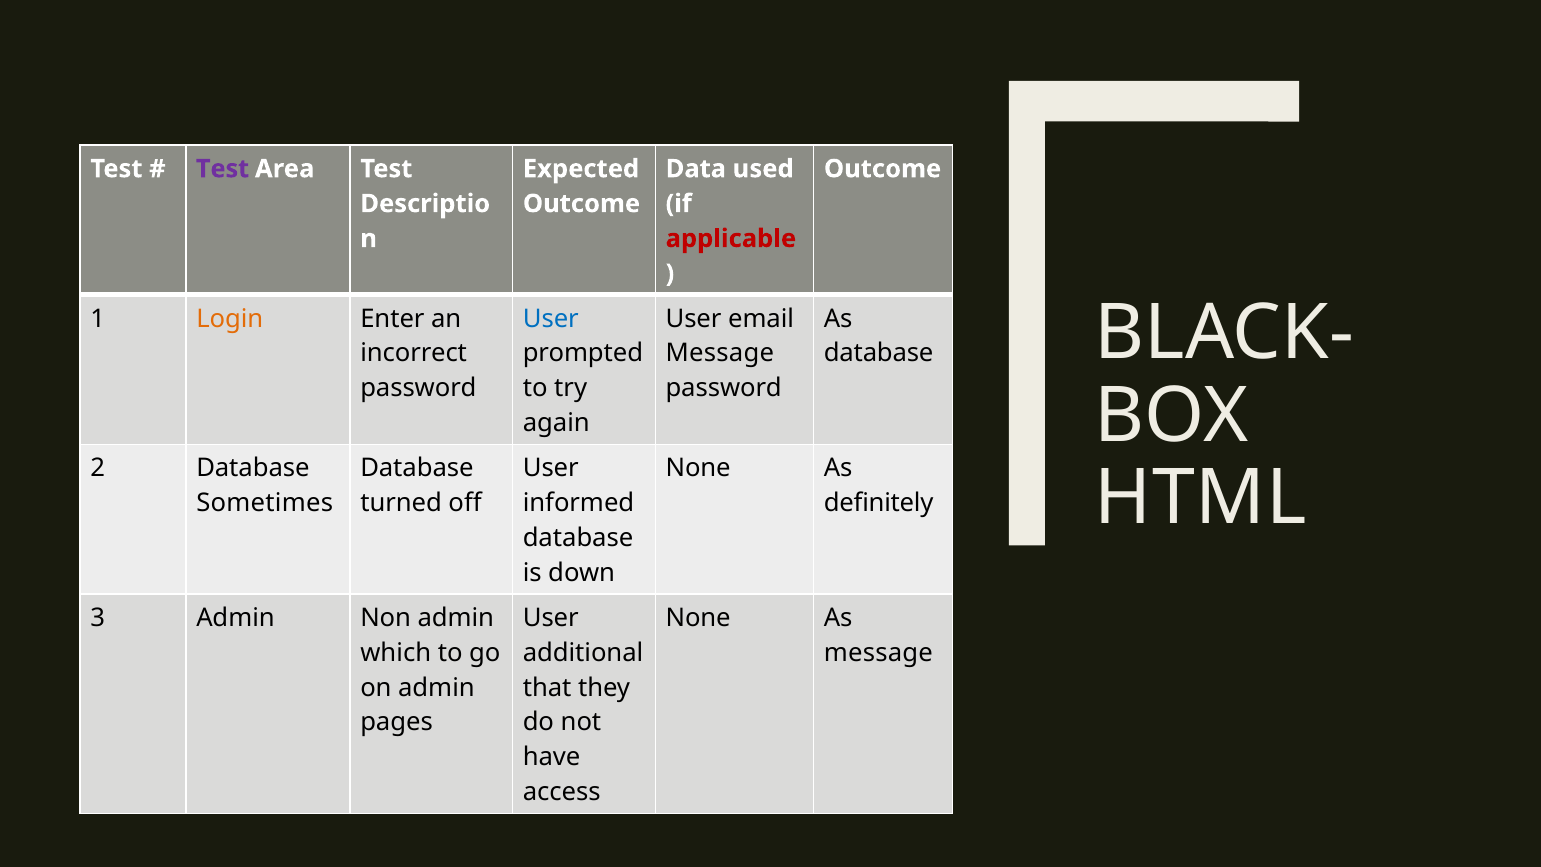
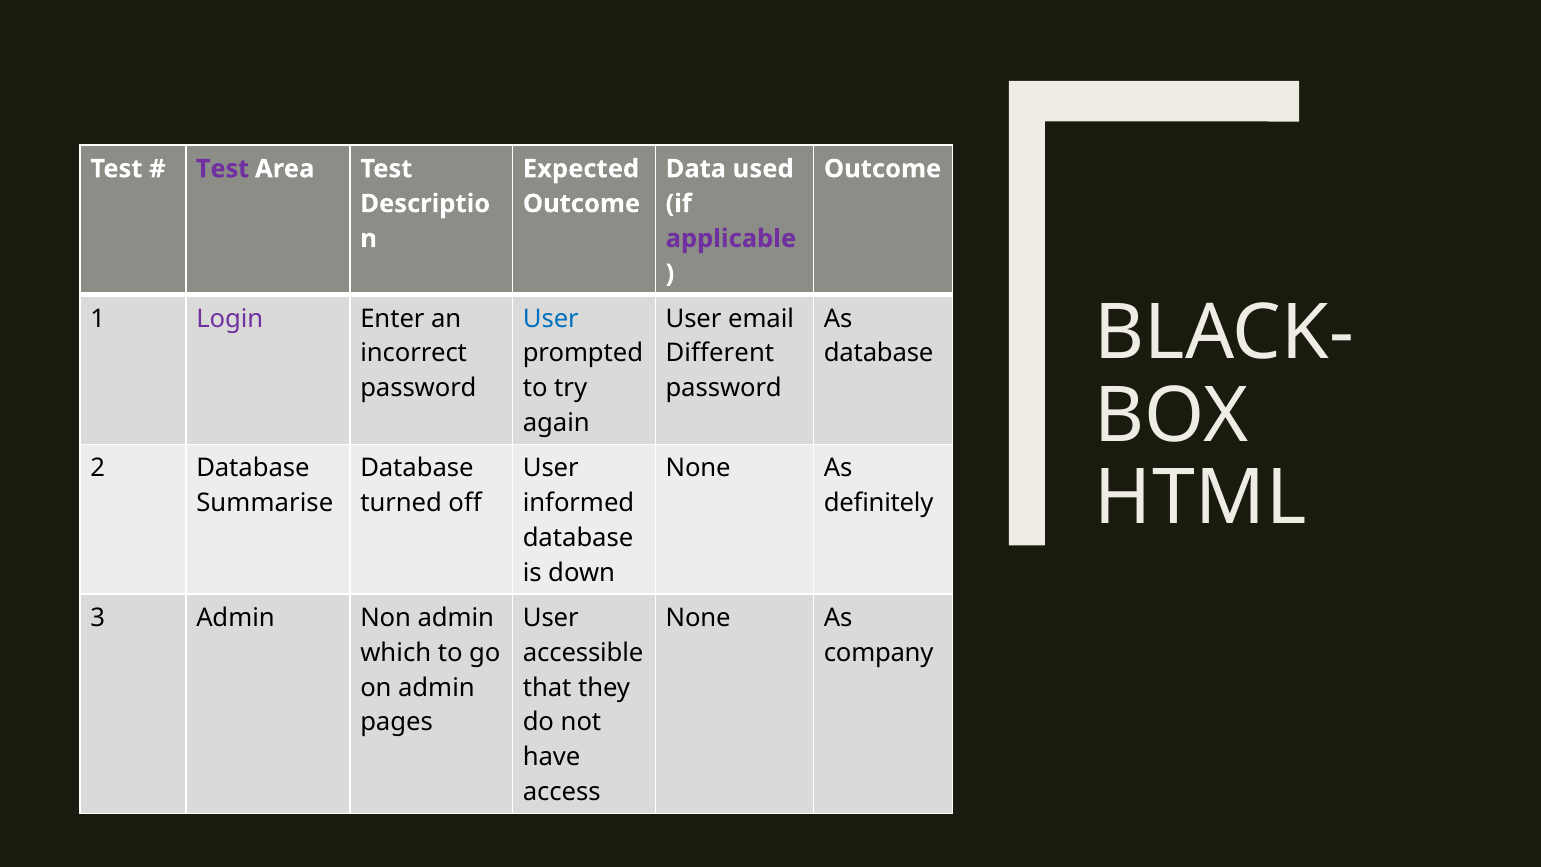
applicable colour: red -> purple (731, 239)
Login colour: orange -> purple (230, 318)
Message: Message -> Different (720, 353)
Sometimes: Sometimes -> Summarise (265, 503)
additional: additional -> accessible (583, 653)
message: message -> company (879, 653)
